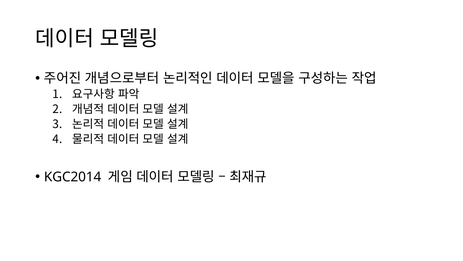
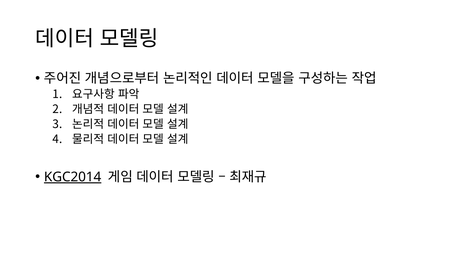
KGC2014 underline: none -> present (73, 177)
